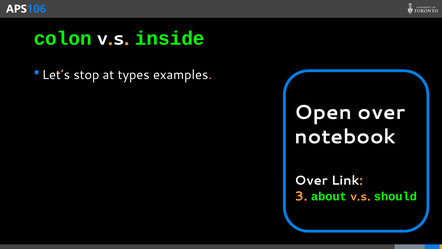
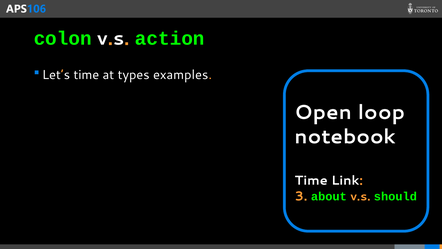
inside: inside -> action (170, 38)
Let’s stop: stop -> time (86, 75)
Open over: over -> loop (381, 112)
Over: Over -> Time (311, 180)
